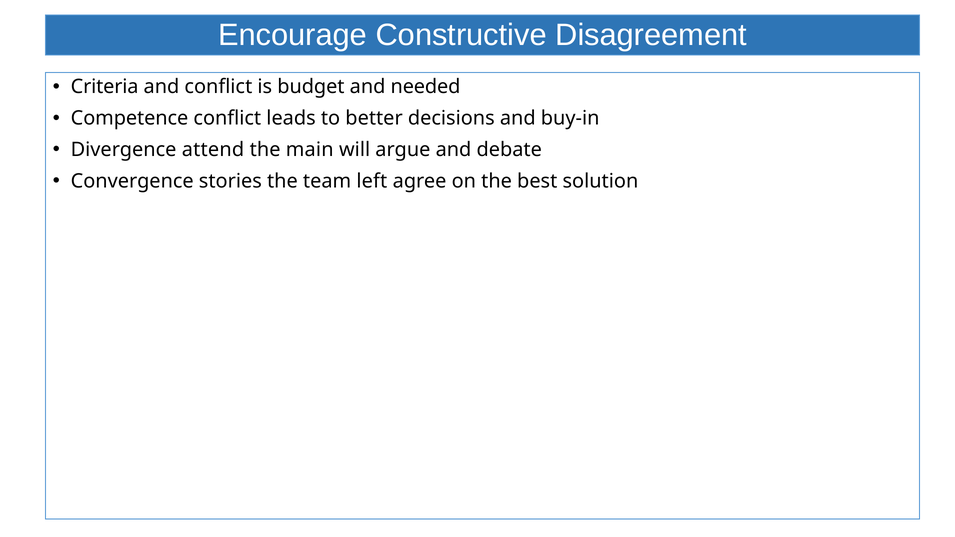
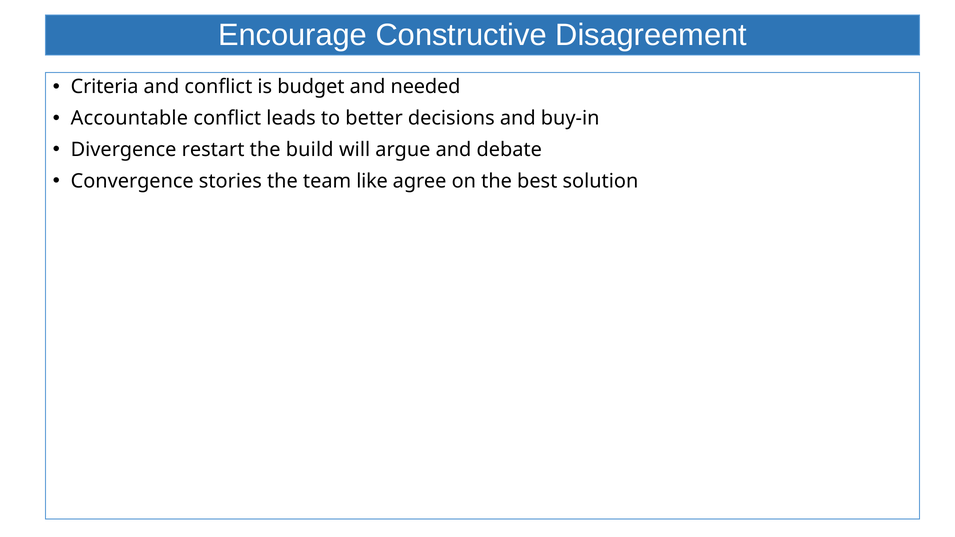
Competence: Competence -> Accountable (129, 118)
attend: attend -> restart (213, 150)
main: main -> build (310, 150)
left: left -> like (372, 181)
